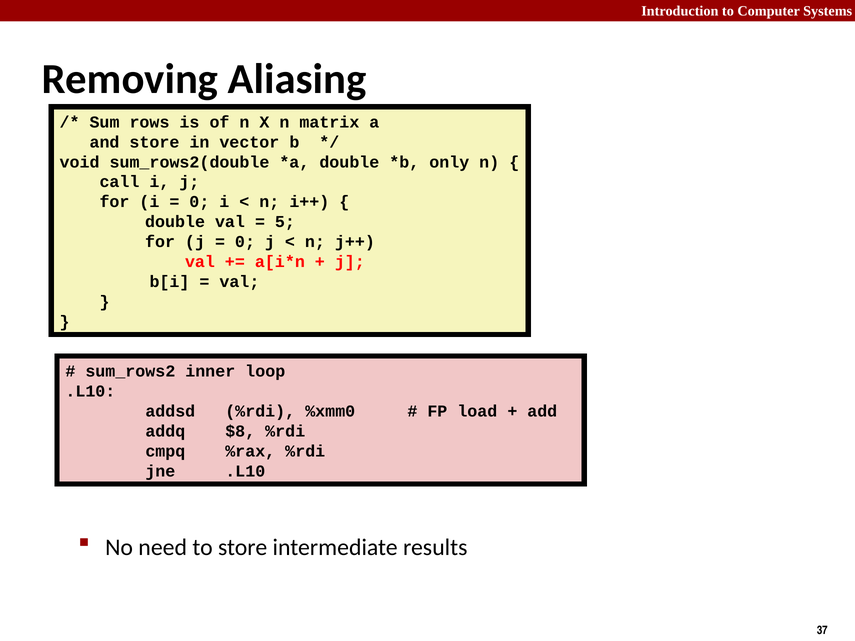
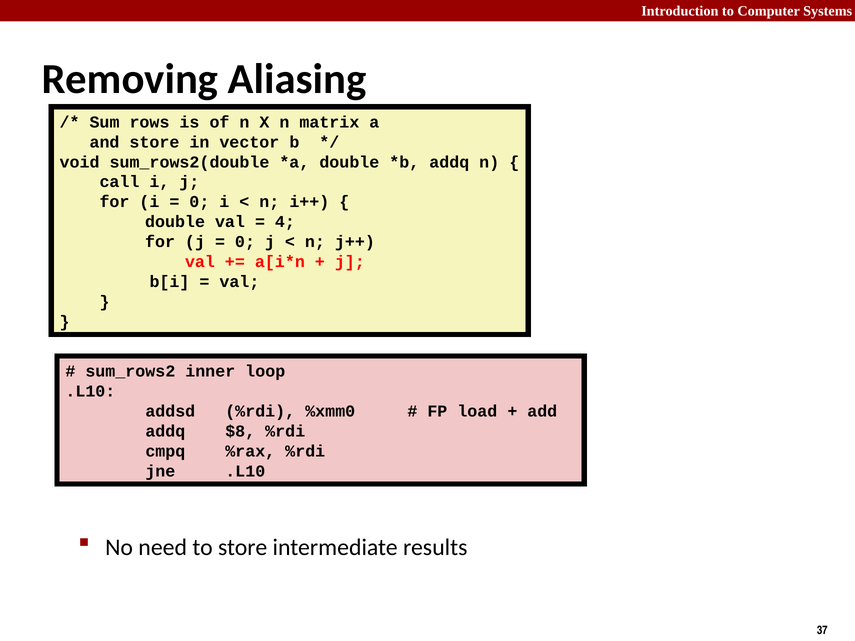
only: only -> addq (449, 162)
5: 5 -> 4 (285, 222)
